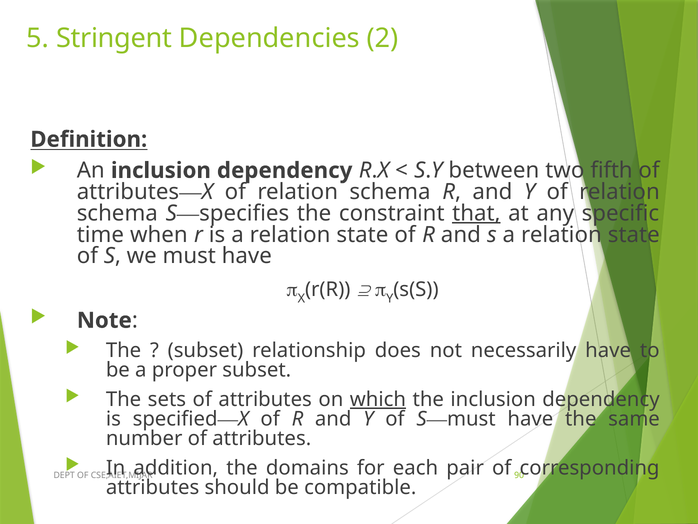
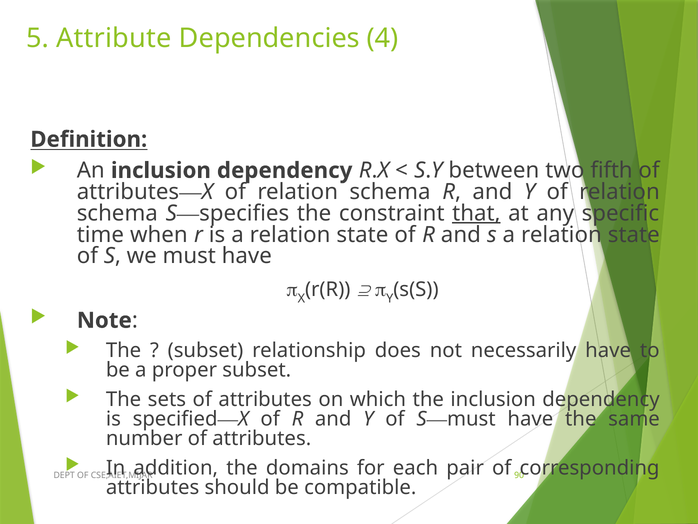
Stringent: Stringent -> Attribute (114, 38)
2: 2 -> 4 (383, 38)
which underline: present -> none (378, 399)
